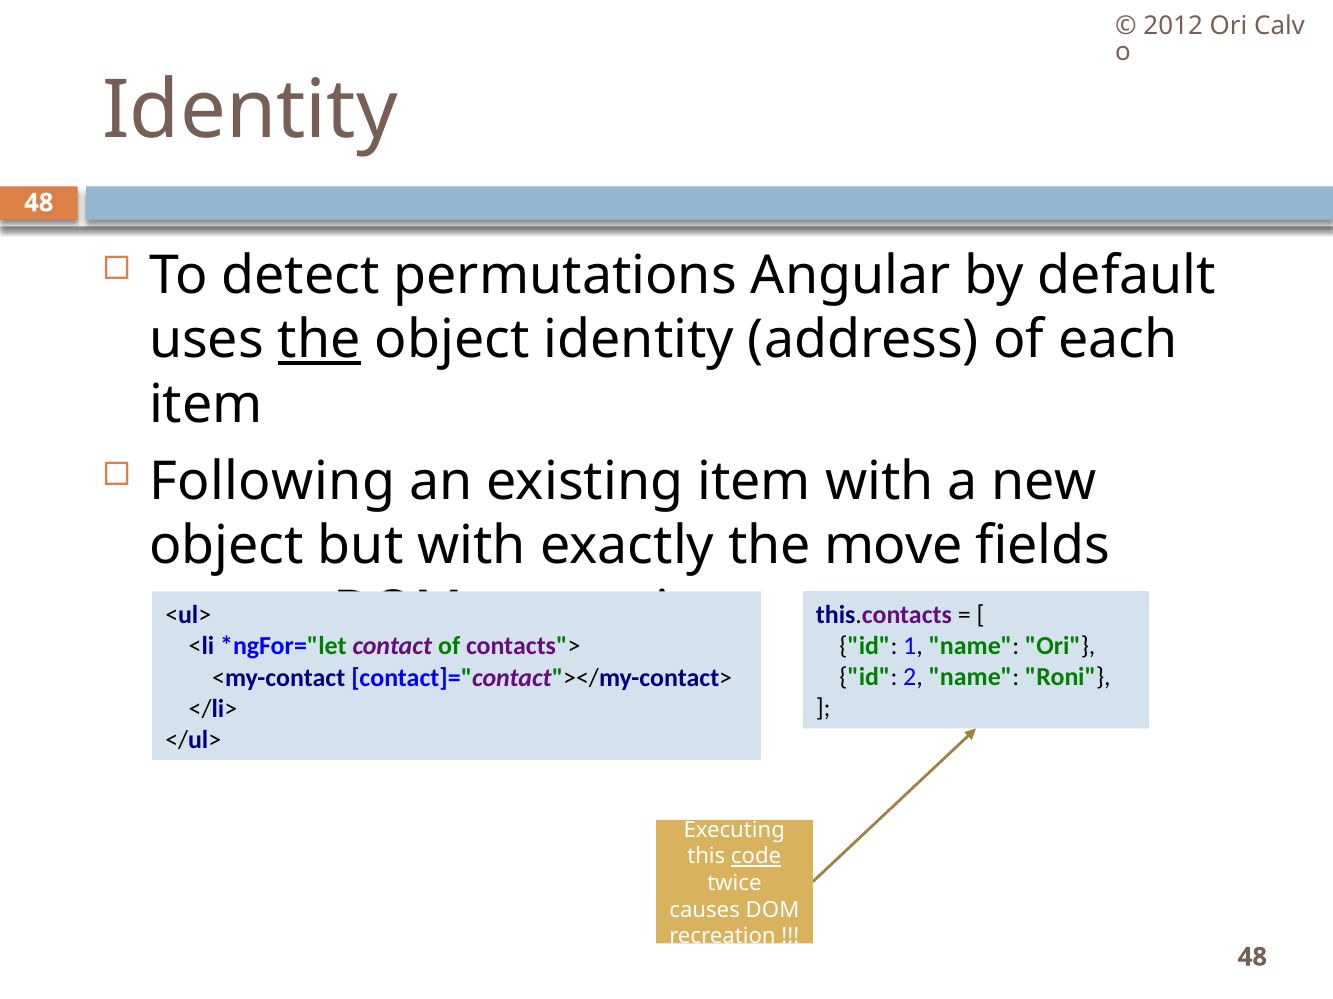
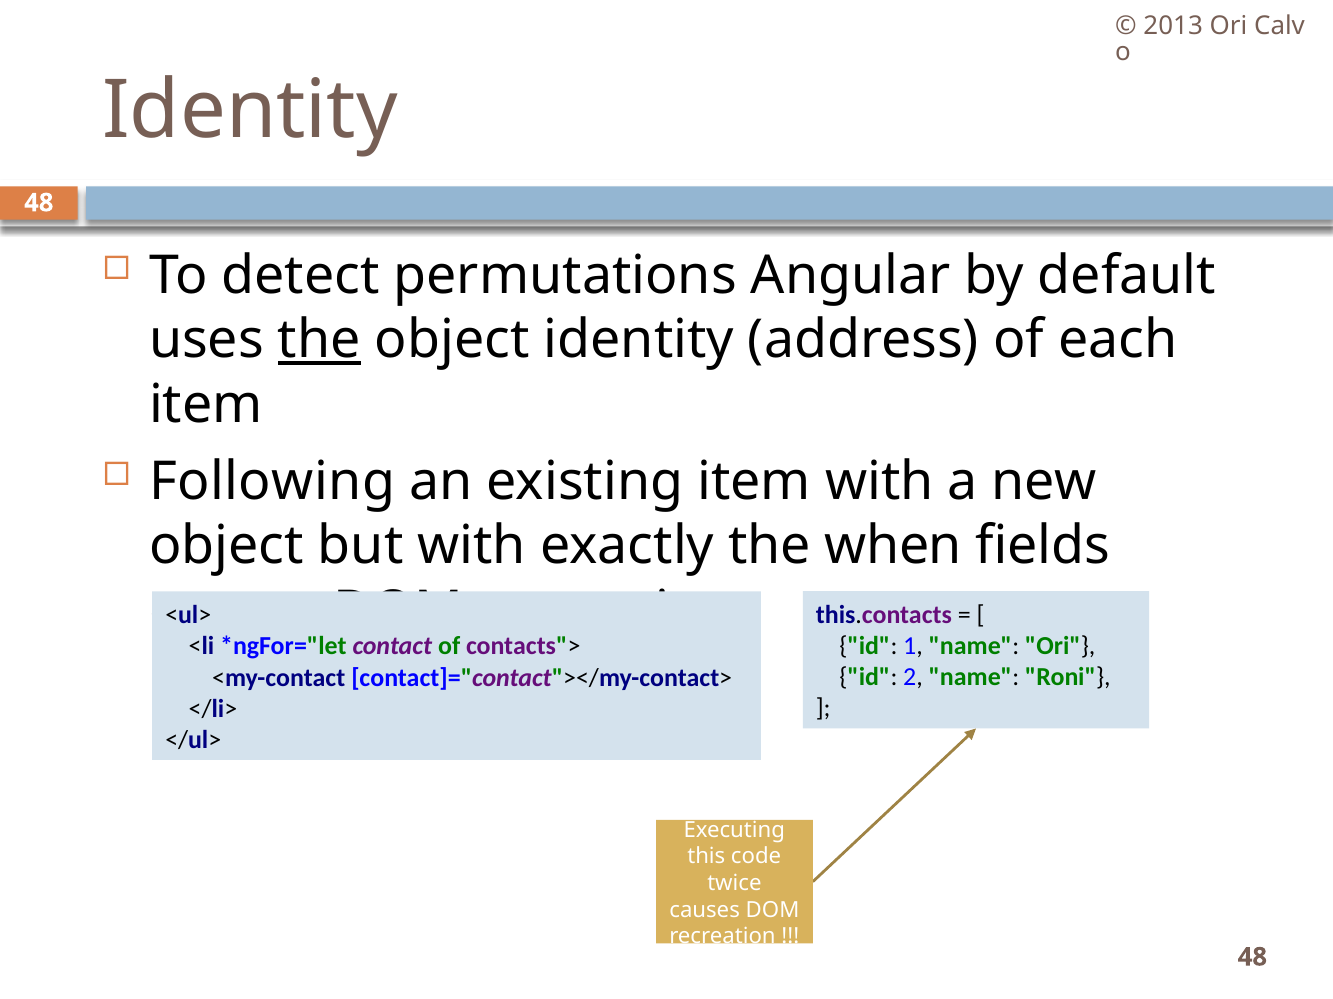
2012: 2012 -> 2013 (1173, 26)
move: move -> when (893, 547)
code underline: present -> none (756, 857)
